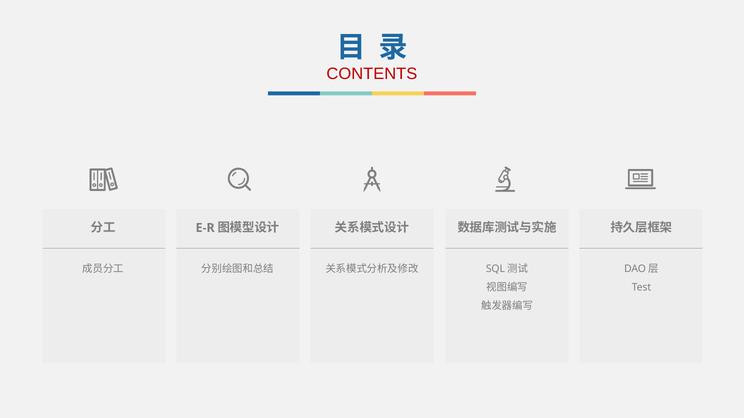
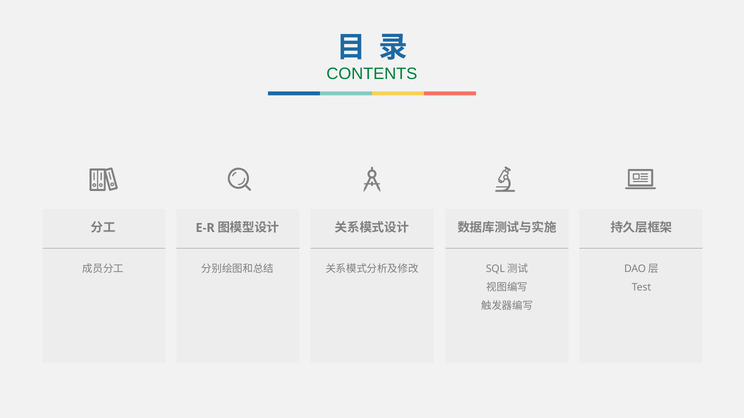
CONTENTS colour: red -> green (372, 74)
